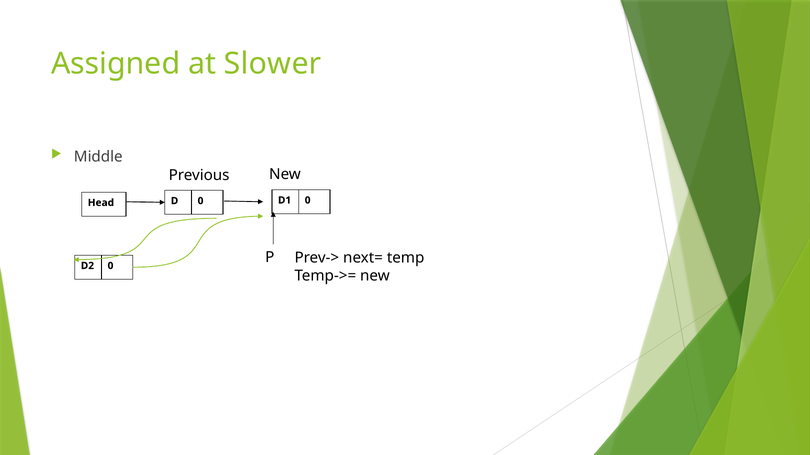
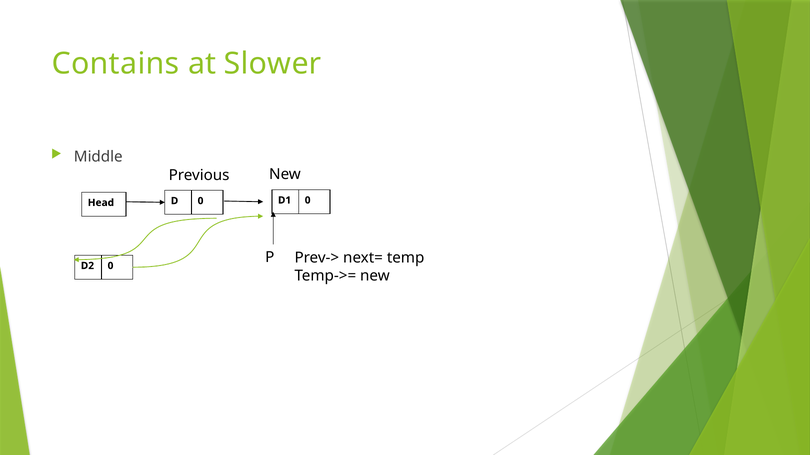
Assigned: Assigned -> Contains (115, 64)
